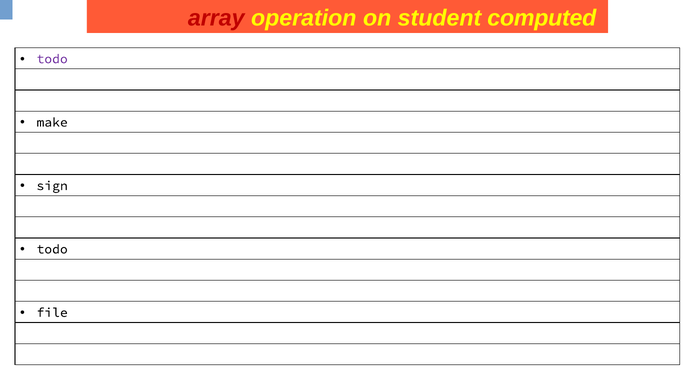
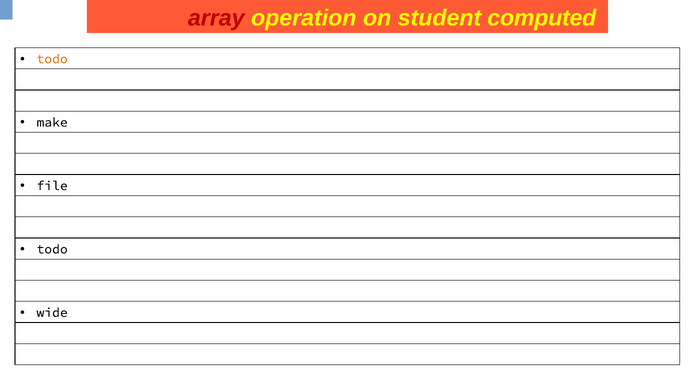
todo colour: purple -> orange (52, 59)
sign: sign -> file (52, 186)
file: file -> wide (52, 313)
